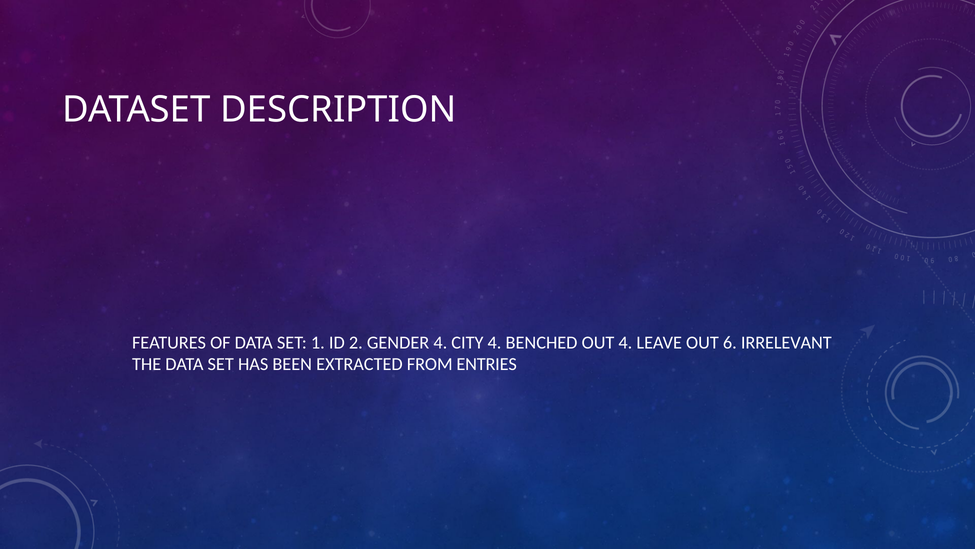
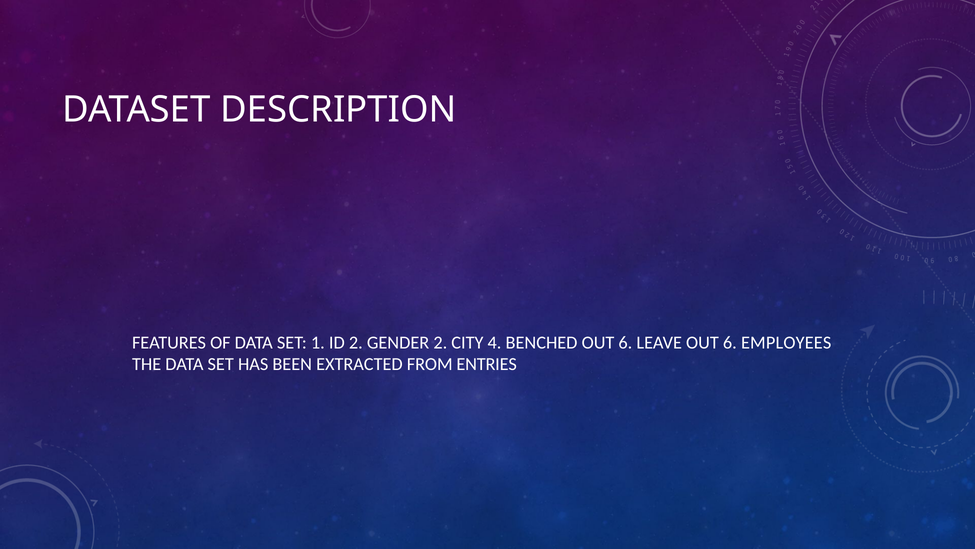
GENDER 4: 4 -> 2 (440, 342)
BENCHED OUT 4: 4 -> 6 (625, 342)
IRRELEVANT: IRRELEVANT -> EMPLOYEES (786, 342)
